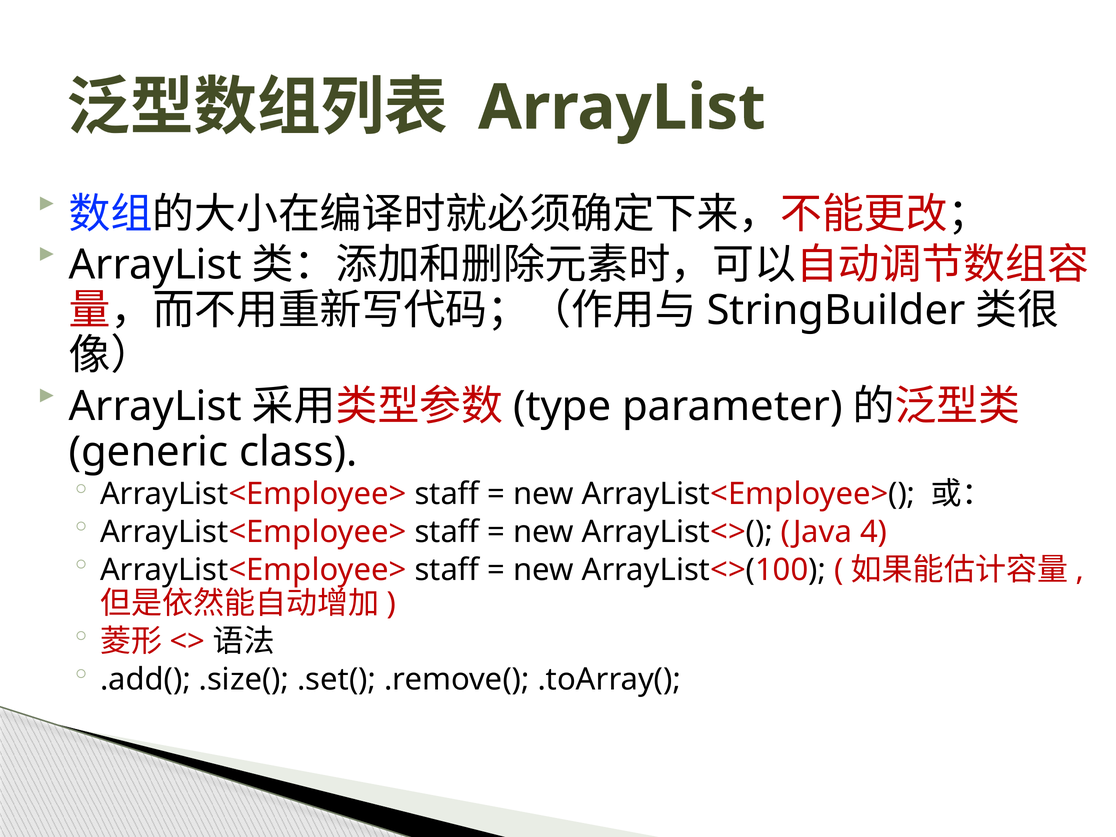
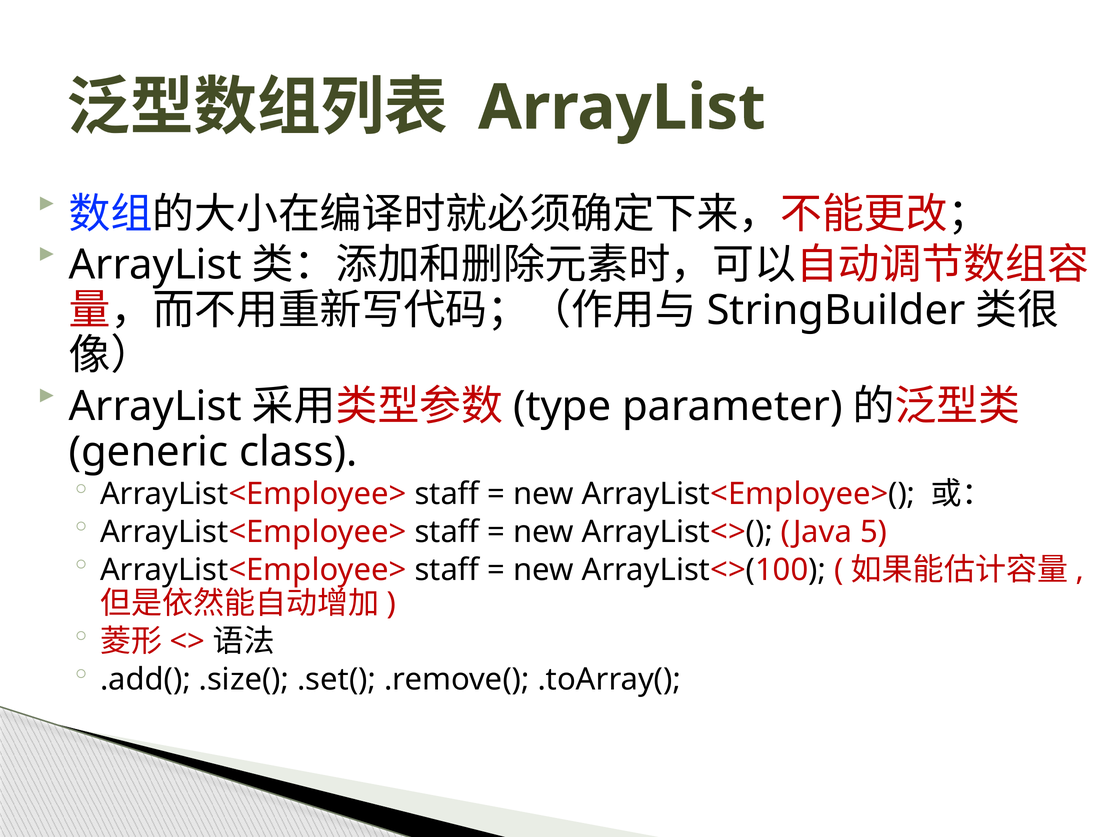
4: 4 -> 5 (874, 532)
